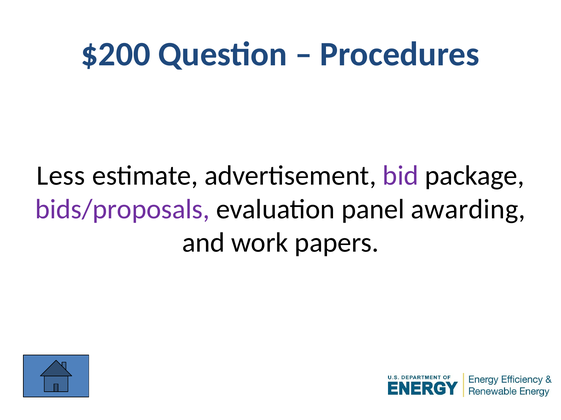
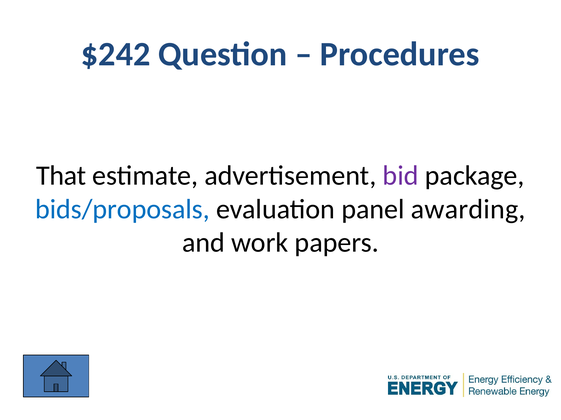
$200: $200 -> $242 (116, 54)
Less: Less -> That (61, 176)
bids/proposals colour: purple -> blue (122, 209)
